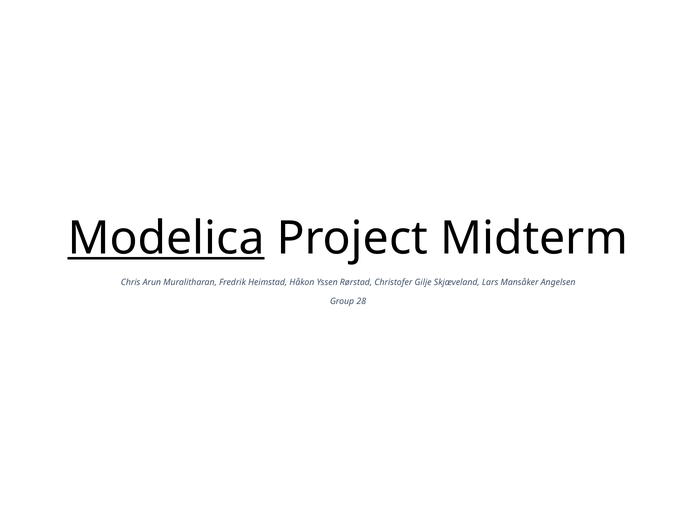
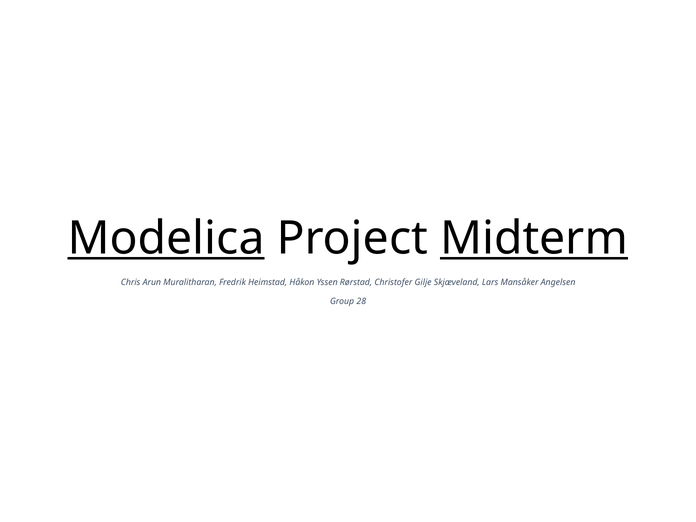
Midterm underline: none -> present (534, 238)
